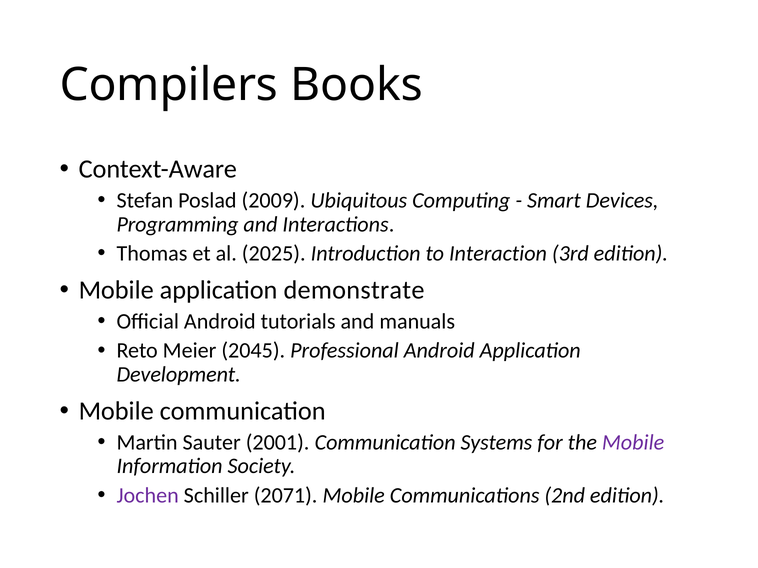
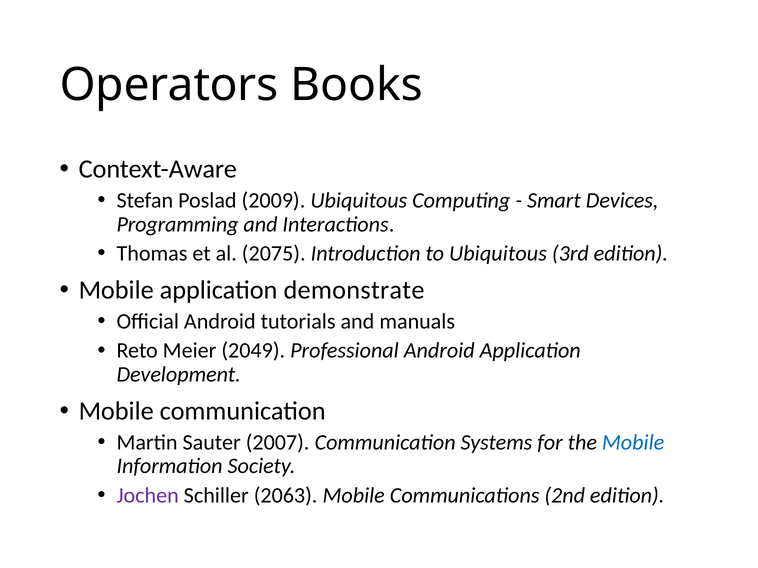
Compilers: Compilers -> Operators (169, 85)
2025: 2025 -> 2075 (274, 254)
to Interaction: Interaction -> Ubiquitous (498, 254)
2045: 2045 -> 2049 (253, 351)
2001: 2001 -> 2007 (278, 443)
Mobile colour: purple -> blue (633, 443)
2071: 2071 -> 2063 (286, 496)
